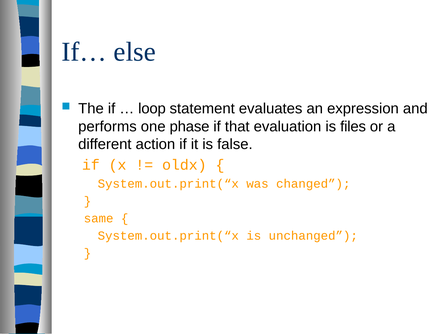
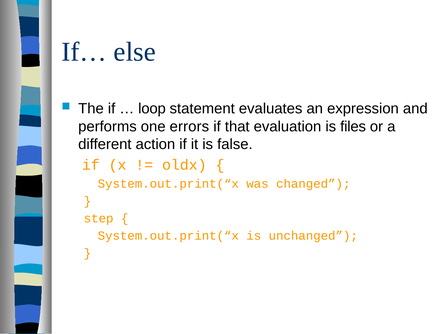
phase: phase -> errors (189, 126)
same: same -> step (99, 218)
